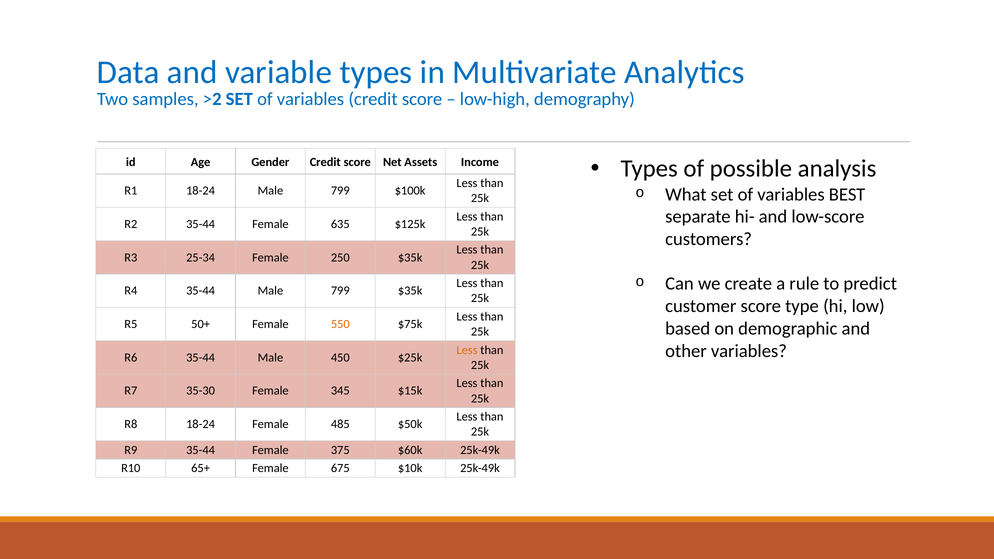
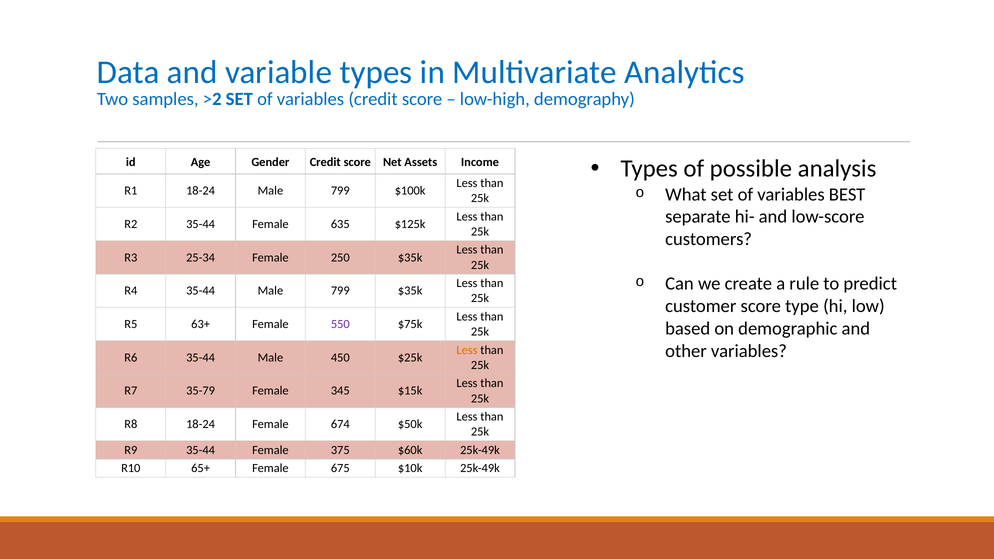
50+: 50+ -> 63+ (201, 324)
550 colour: orange -> purple (340, 324)
35-30: 35-30 -> 35-79 (201, 391)
485: 485 -> 674 (340, 424)
